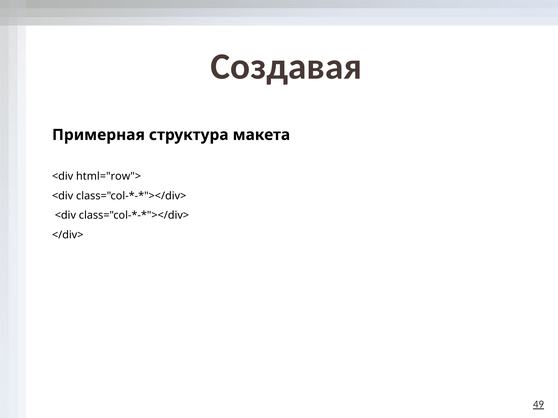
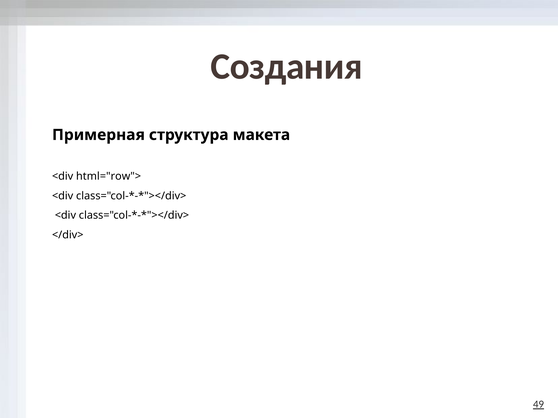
Создавая: Создавая -> Создания (287, 67)
